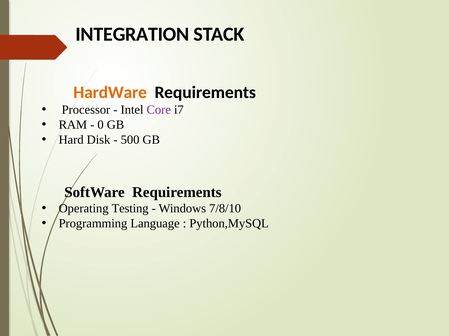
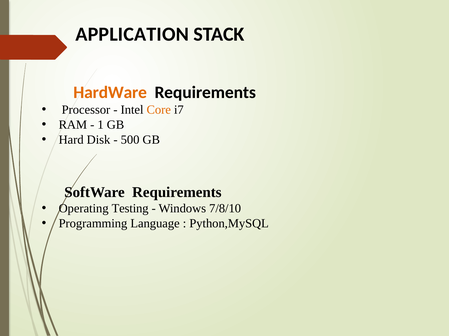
INTEGRATION: INTEGRATION -> APPLICATION (132, 34)
Core colour: purple -> orange (159, 110)
0: 0 -> 1 (101, 125)
